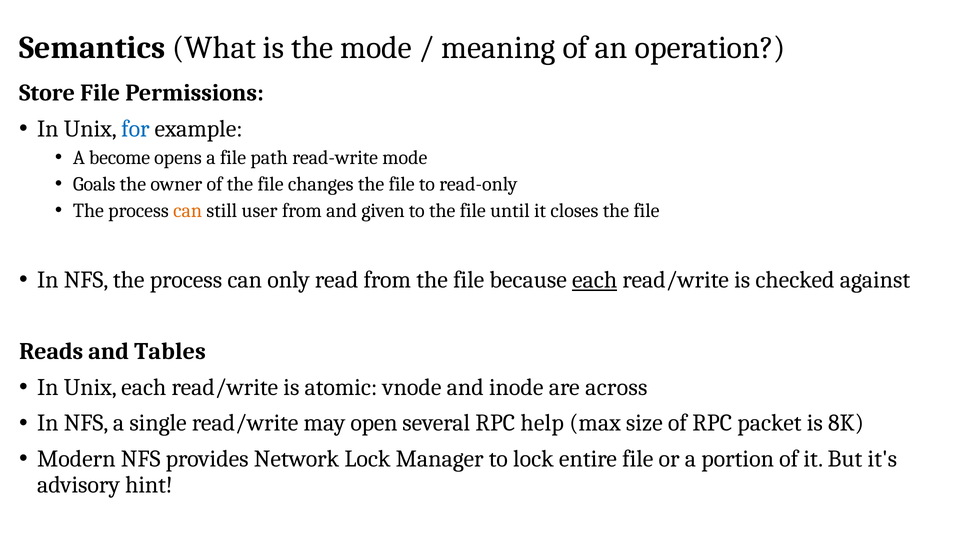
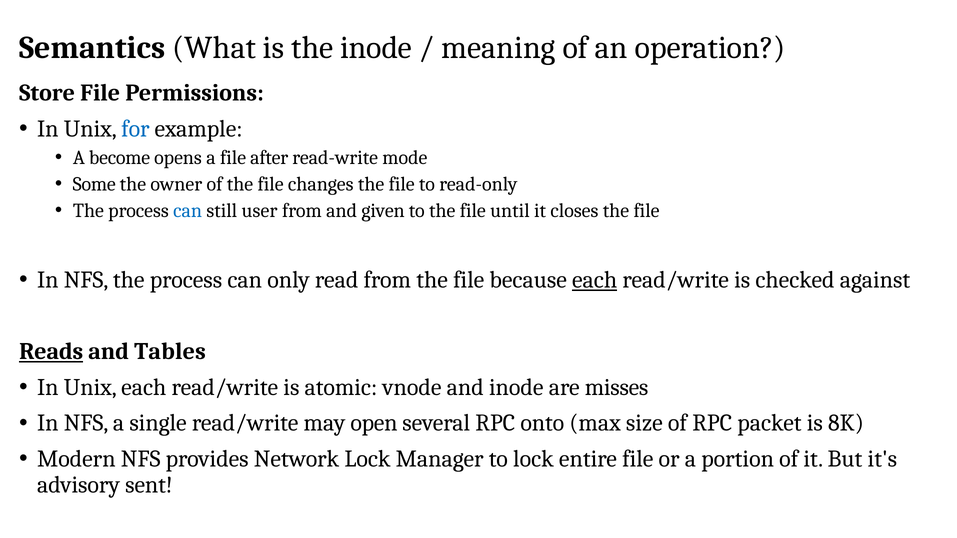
the mode: mode -> inode (376, 48)
path: path -> after (269, 158)
Goals: Goals -> Some (94, 184)
can colour: orange -> blue (188, 211)
Reads underline: none -> present (51, 352)
across: across -> misses (617, 388)
help: help -> onto (542, 423)
hint: hint -> sent (149, 485)
